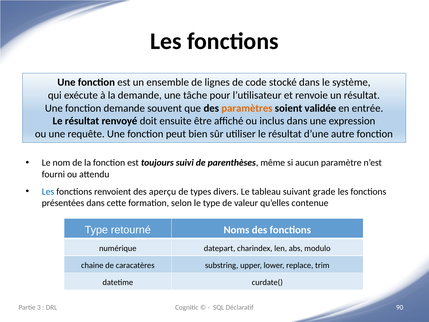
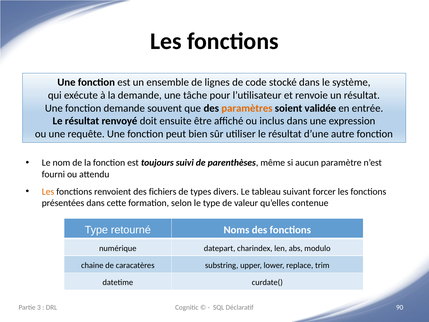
Les colour: blue -> orange (48, 191)
aperçu: aperçu -> fichiers (163, 191)
grade: grade -> forcer (324, 191)
